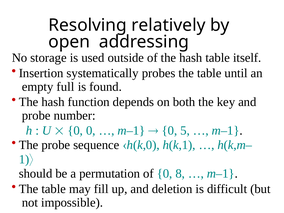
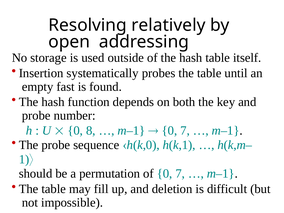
full: full -> fast (66, 87)
0 0: 0 -> 8 (91, 131)
5: 5 -> 7 (185, 131)
of 0 8: 8 -> 7 (180, 174)
